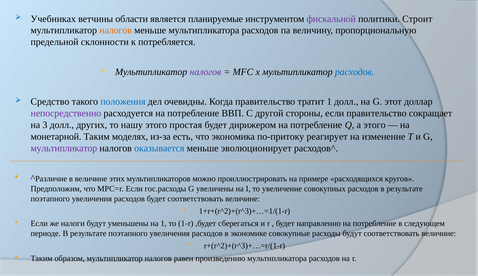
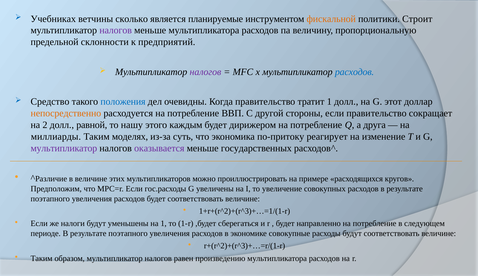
области: области -> сколько (132, 19)
фискальной colour: purple -> orange (331, 19)
налогов colour: orange -> purple (116, 30)
потребляется: потребляется -> предприятий (167, 42)
непосредственно colour: purple -> orange (66, 113)
3: 3 -> 2 (45, 125)
других: других -> равной (92, 125)
простая: простая -> каждым (186, 125)
а этого: этого -> друга (375, 125)
монетарной: монетарной -> миллиарды (56, 137)
есть: есть -> суть (183, 137)
оказывается colour: blue -> purple (159, 148)
эволюционирует: эволюционирует -> государственных (256, 148)
